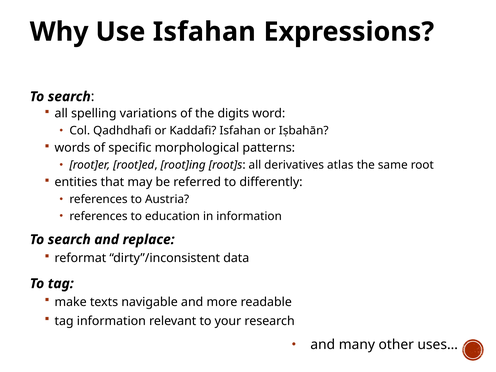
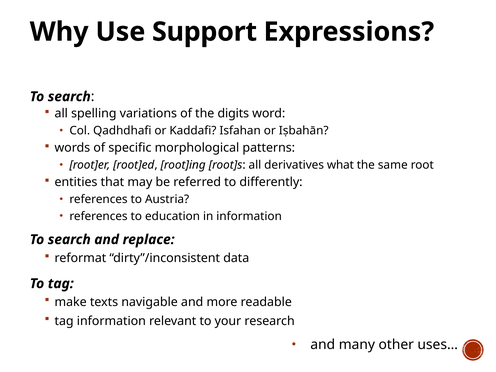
Use Isfahan: Isfahan -> Support (205, 32)
atlas: atlas -> what (340, 165)
